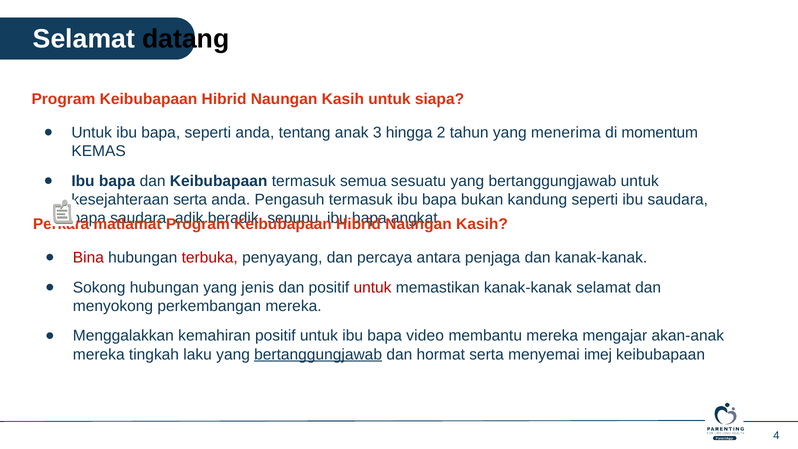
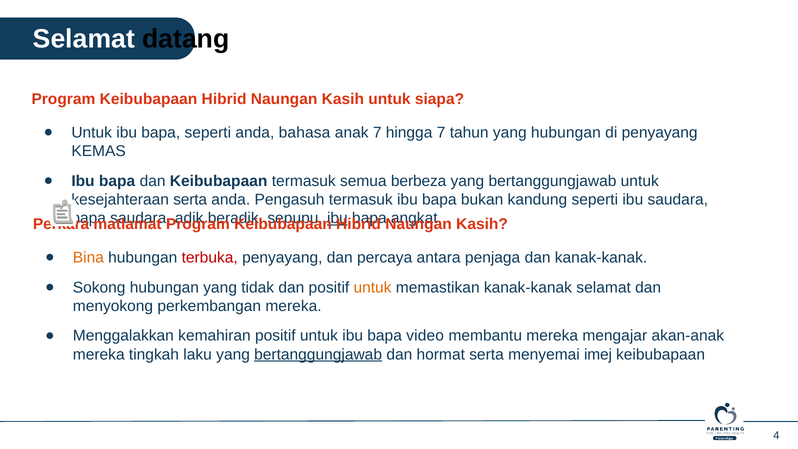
tentang: tentang -> bahasa (305, 132)
anak 3: 3 -> 7 (377, 132)
hingga 2: 2 -> 7 (441, 132)
yang menerima: menerima -> hubungan (566, 132)
di momentum: momentum -> penyayang (660, 132)
sesuatu: sesuatu -> berbeza (419, 181)
ibu underline: none -> present (337, 218)
Bina colour: red -> orange (88, 258)
jenis: jenis -> tidak (258, 287)
untuk colour: red -> orange (373, 287)
